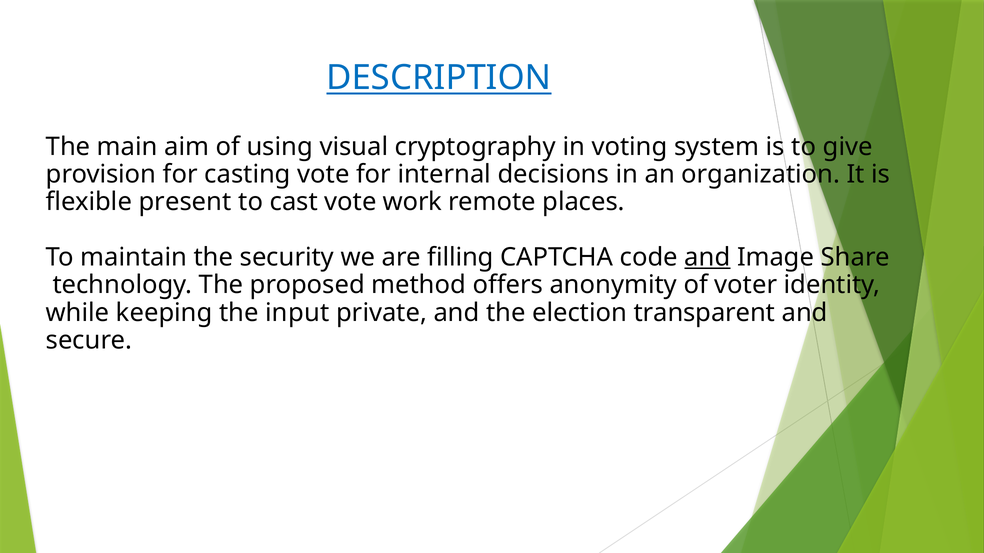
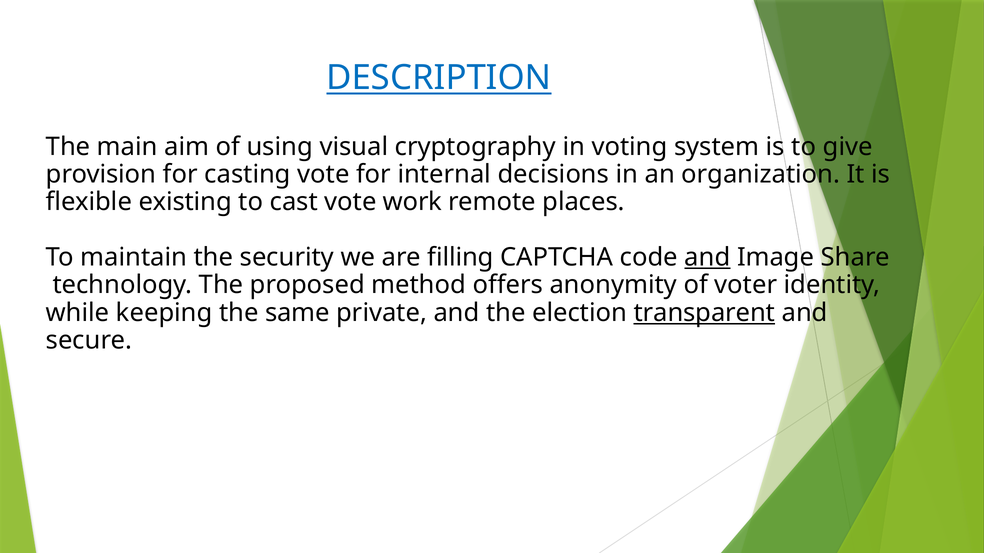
present: present -> existing (185, 202)
input: input -> same (297, 313)
transparent underline: none -> present (704, 313)
